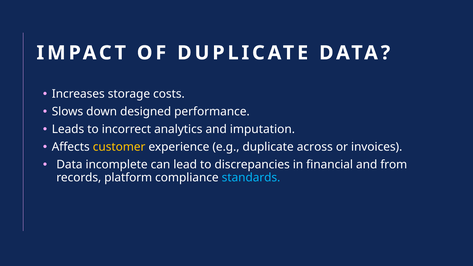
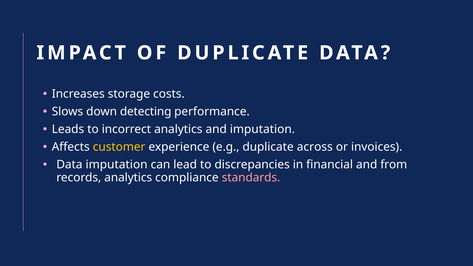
designed: designed -> detecting (146, 112)
Data incomplete: incomplete -> imputation (117, 165)
records platform: platform -> analytics (128, 177)
standards colour: light blue -> pink (251, 177)
